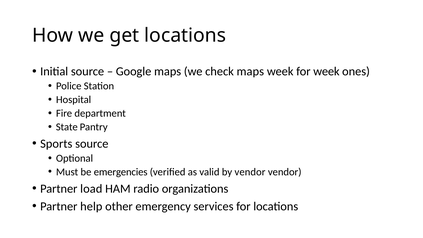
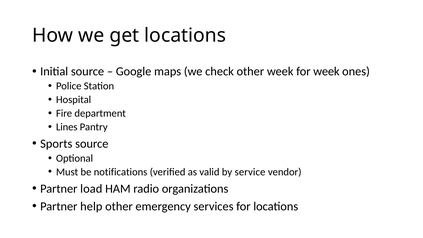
check maps: maps -> other (250, 71)
State: State -> Lines (67, 127)
emergencies: emergencies -> notifications (121, 172)
by vendor: vendor -> service (250, 172)
